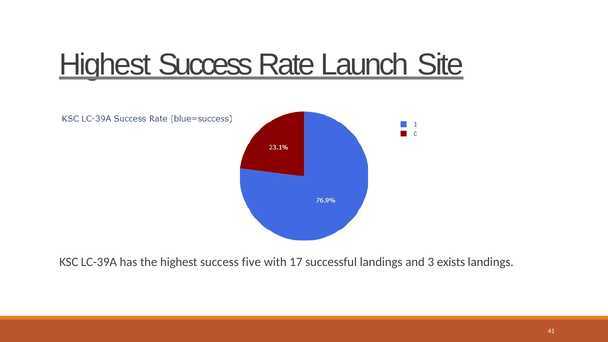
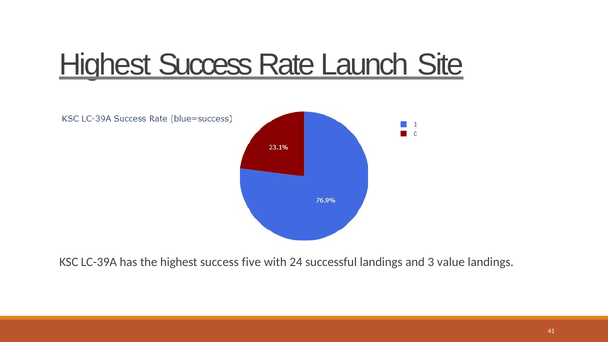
17: 17 -> 24 (296, 262)
exists: exists -> value (451, 262)
